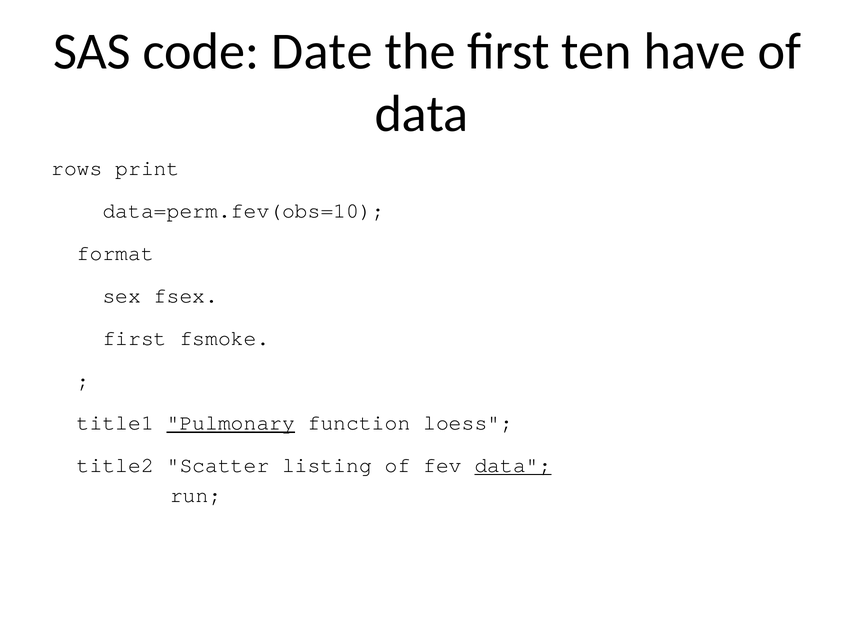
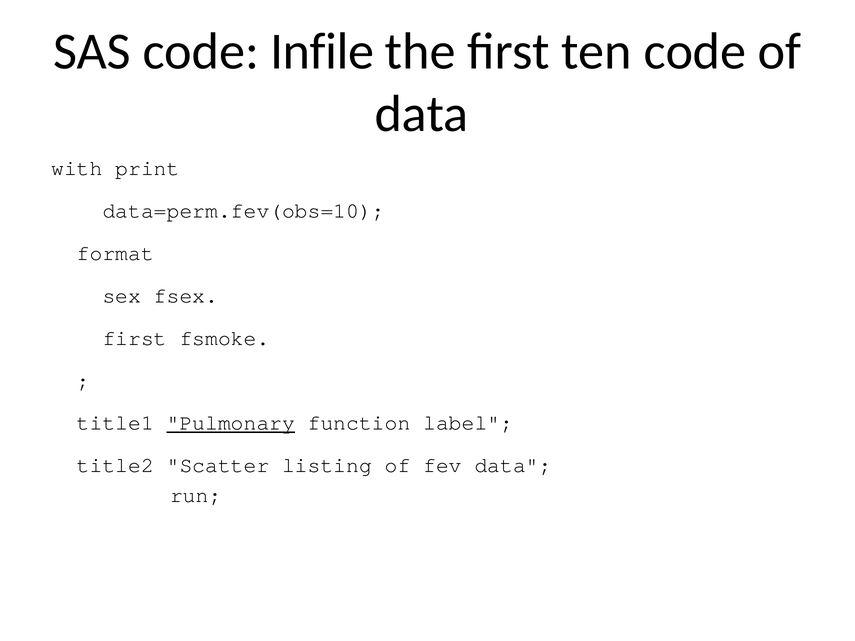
Date: Date -> Infile (322, 51)
ten have: have -> code (695, 51)
rows: rows -> with (77, 168)
loess: loess -> label (468, 423)
data underline: present -> none (513, 466)
